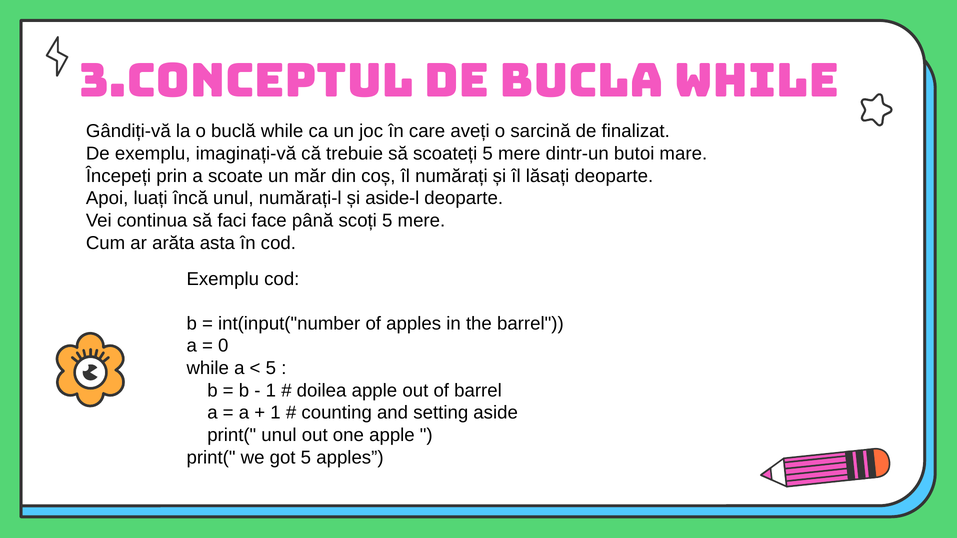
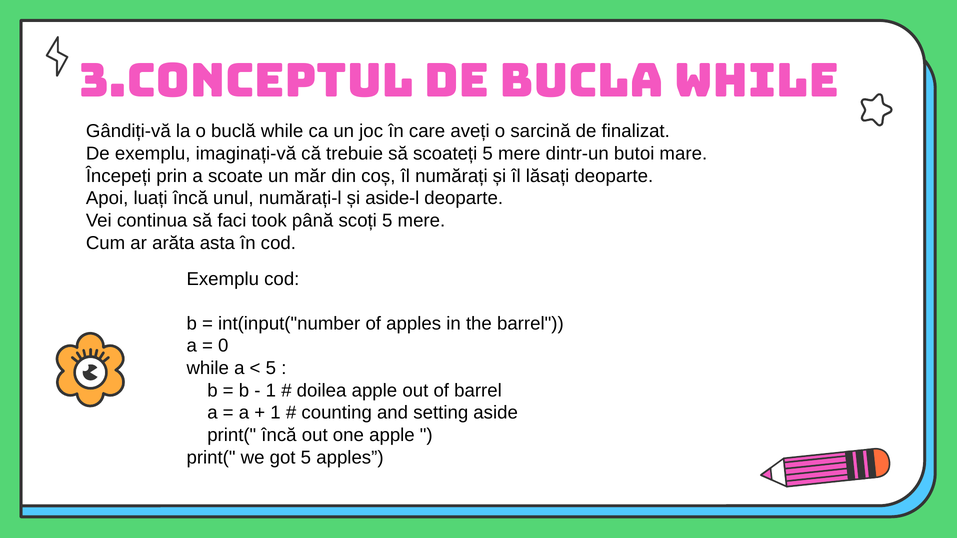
face: face -> took (269, 221)
print( unul: unul -> încă (279, 435)
